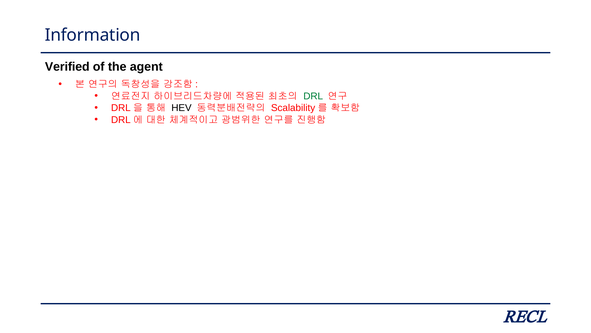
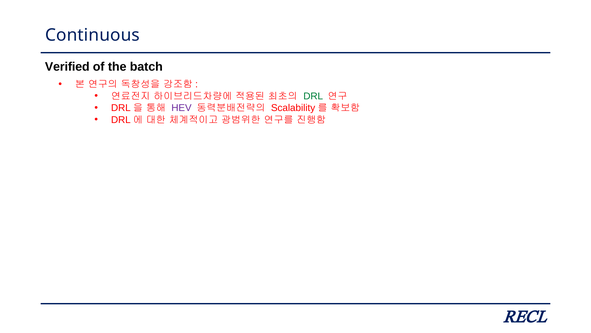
Information: Information -> Continuous (92, 35)
agent: agent -> batch (146, 67)
HEV colour: black -> purple (181, 108)
